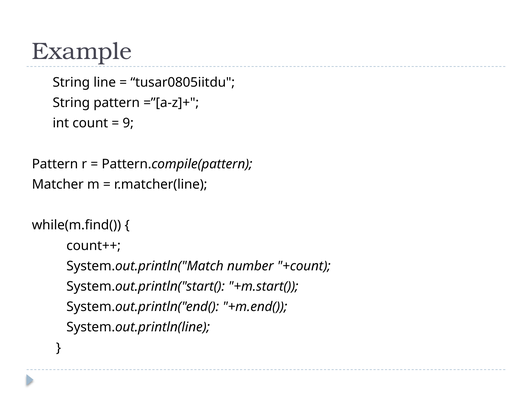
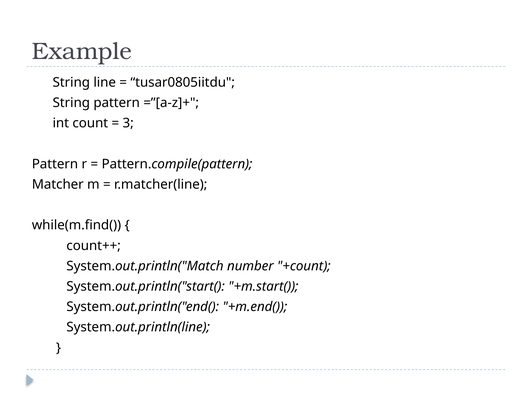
9: 9 -> 3 (128, 123)
